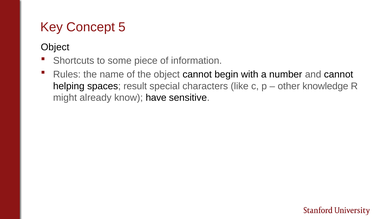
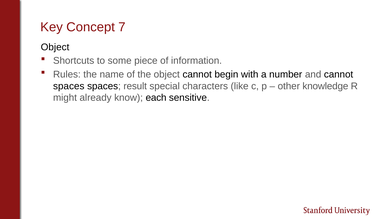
5: 5 -> 7 (122, 27)
helping: helping -> spaces (69, 86)
have: have -> each (156, 98)
